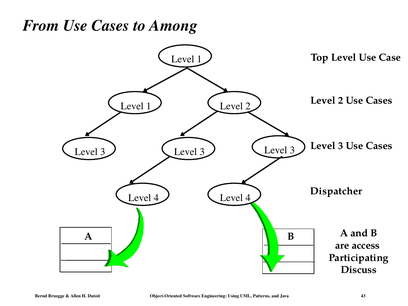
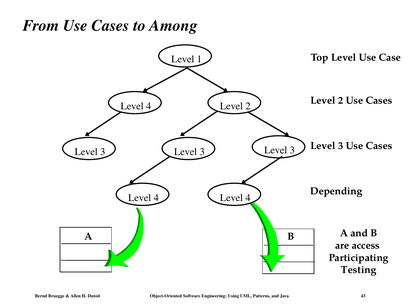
1: 1 -> 4 (149, 106)
Dispatcher: Dispatcher -> Depending (336, 191)
Discuss: Discuss -> Testing (359, 270)
